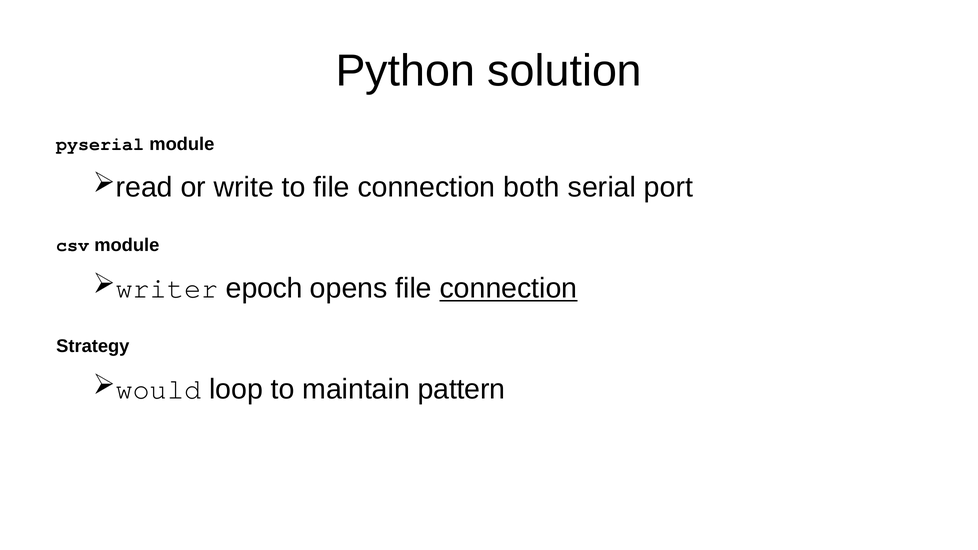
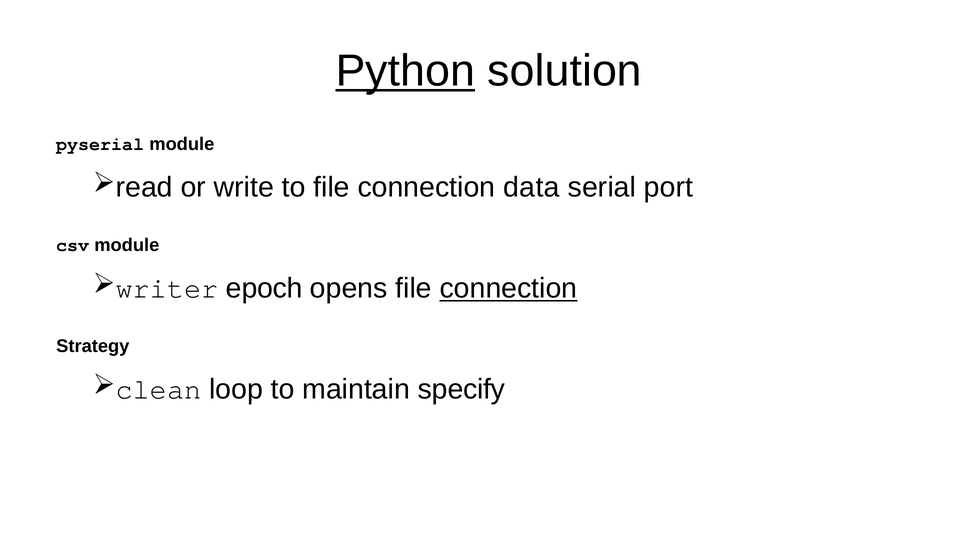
Python underline: none -> present (405, 71)
both: both -> data (531, 187)
would: would -> clean (159, 390)
pattern: pattern -> specify (462, 390)
